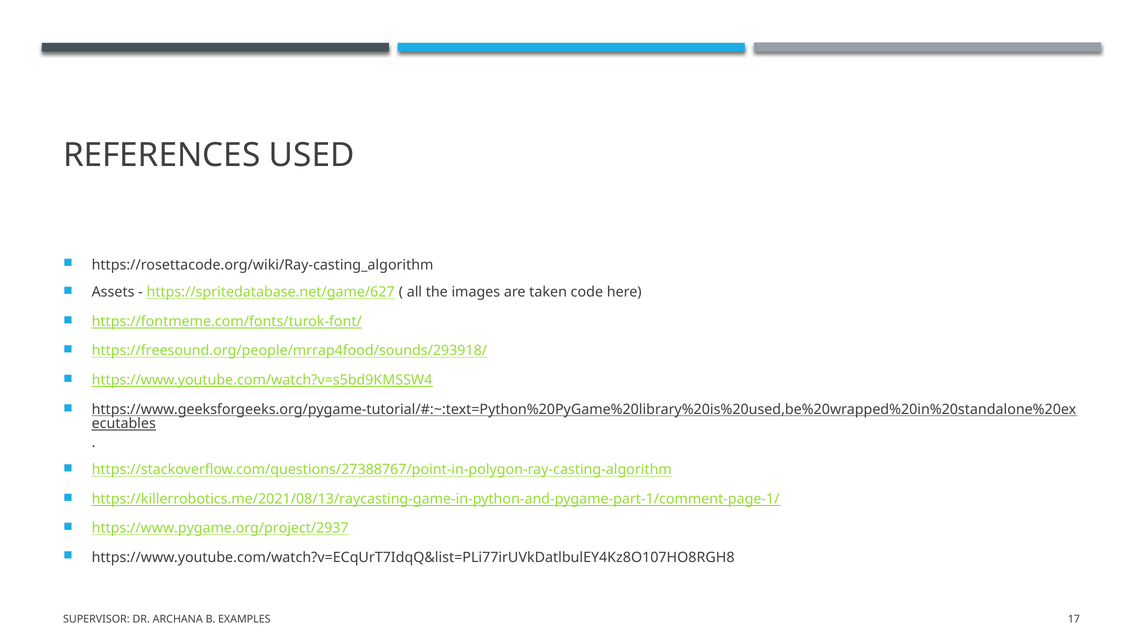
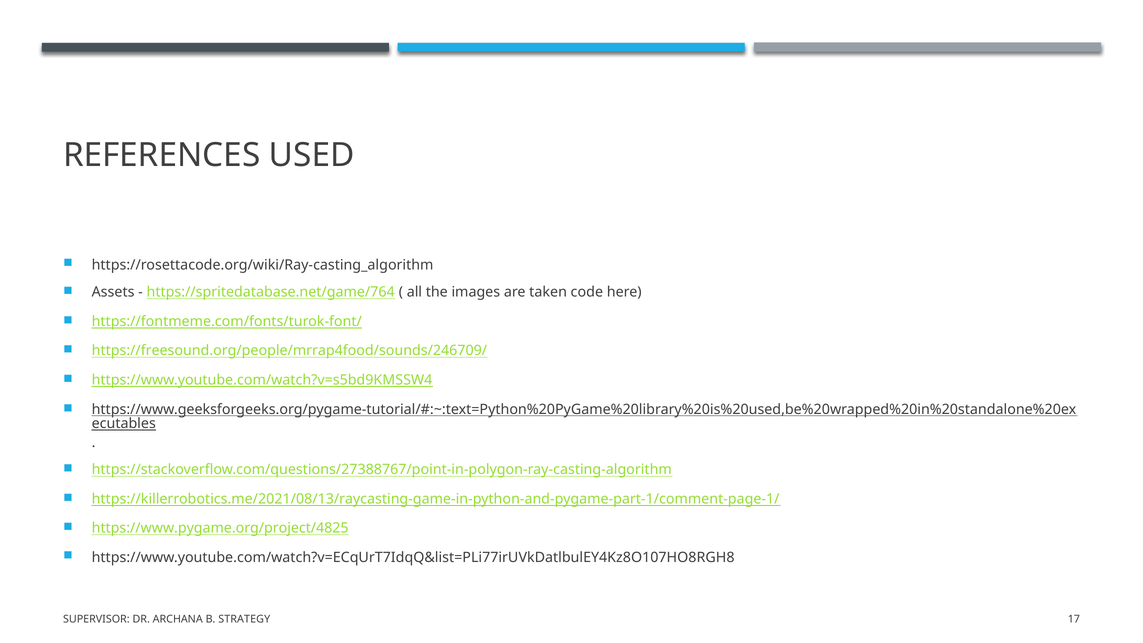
https://spritedatabase.net/game/627: https://spritedatabase.net/game/627 -> https://spritedatabase.net/game/764 (271, 292)
https://freesound.org/people/mrrap4food/sounds/293918/: https://freesound.org/people/mrrap4food/sounds/293918/ -> https://freesound.org/people/mrrap4food/sounds/246709/ (289, 351)
https://www.pygame.org/project/2937: https://www.pygame.org/project/2937 -> https://www.pygame.org/project/4825 (220, 528)
EXAMPLES: EXAMPLES -> STRATEGY (244, 619)
